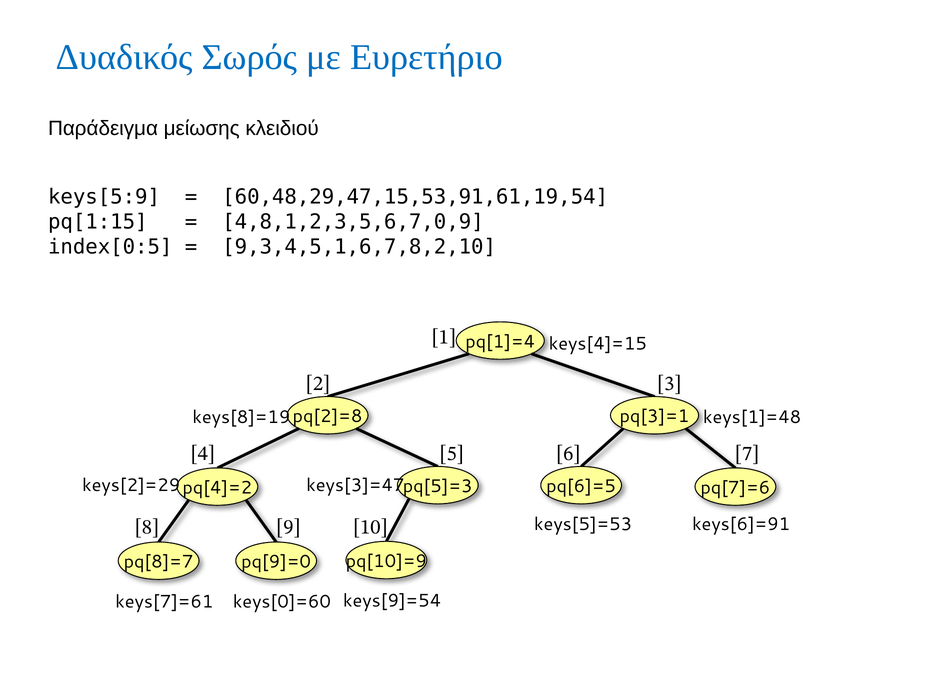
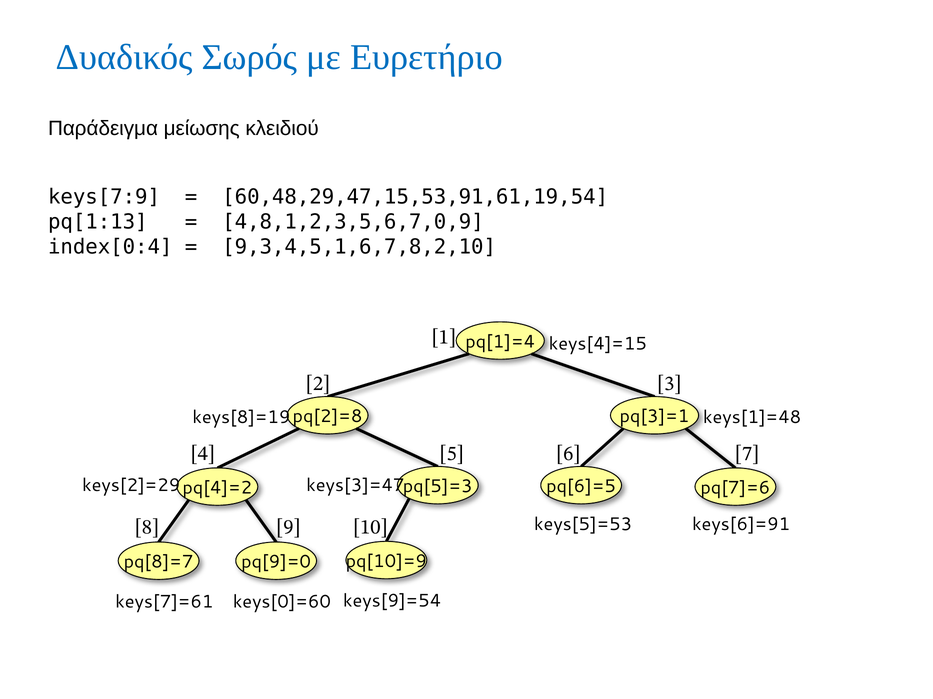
keys[5:9: keys[5:9 -> keys[7:9 (104, 197)
pq[1:15: pq[1:15 -> pq[1:13 (98, 222)
index[0:5: index[0:5 -> index[0:4 (110, 247)
